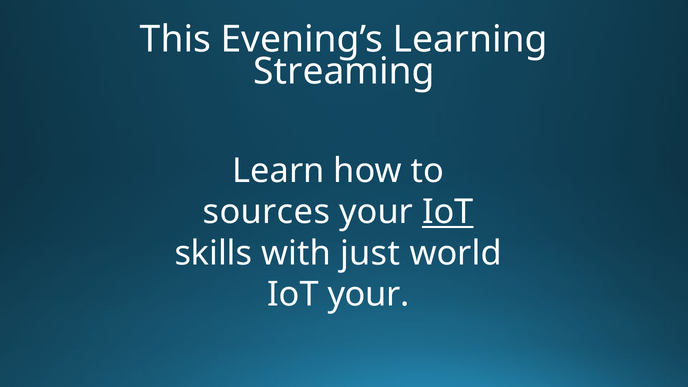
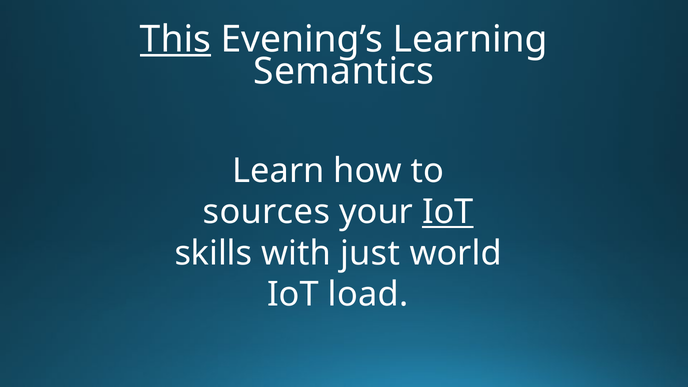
This underline: none -> present (175, 39)
Streaming: Streaming -> Semantics (344, 71)
IoT your: your -> load (368, 295)
